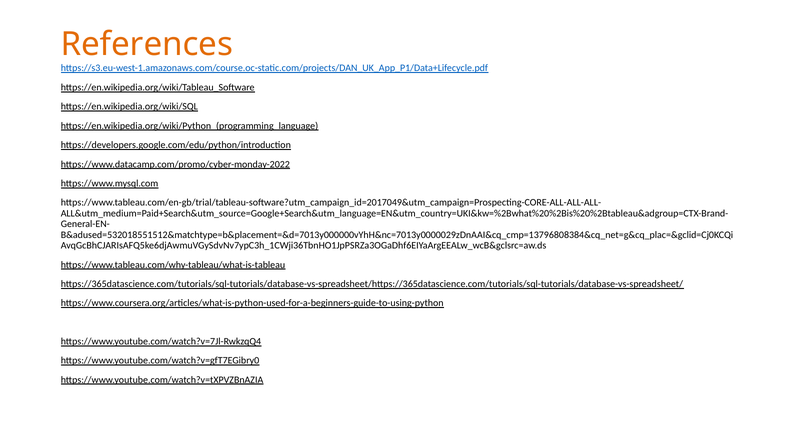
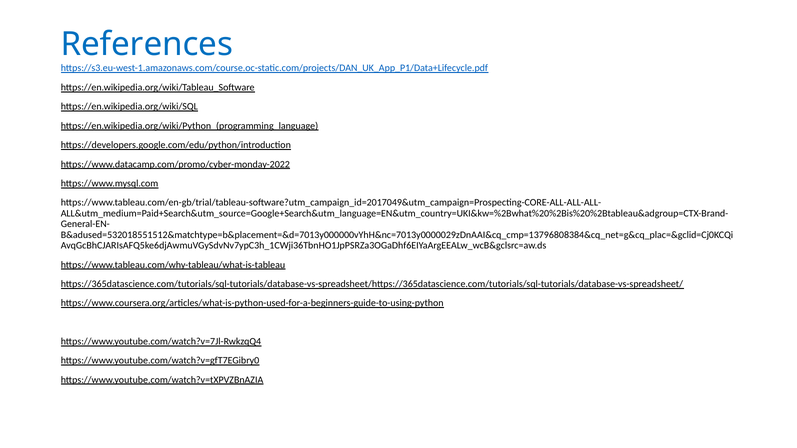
References colour: orange -> blue (147, 45)
